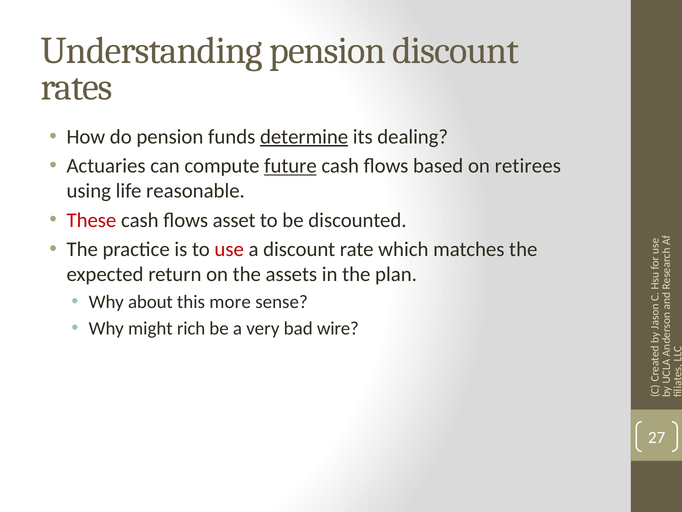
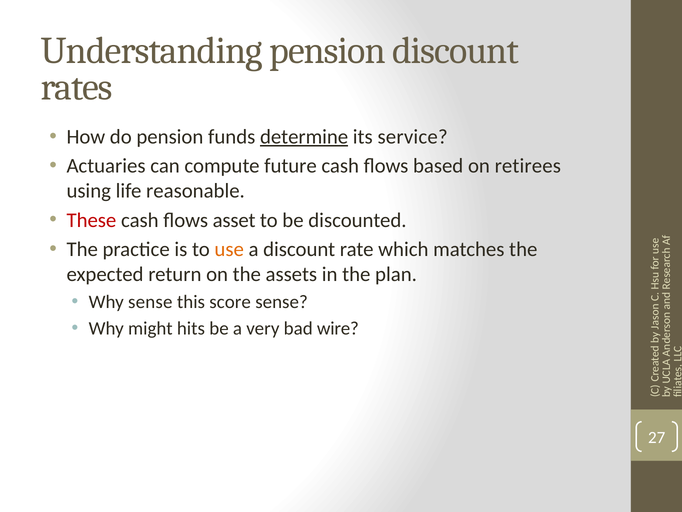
dealing: dealing -> service (413, 137)
future underline: present -> none (290, 166)
use colour: red -> orange (229, 249)
Why about: about -> sense (150, 302)
more: more -> score (230, 302)
rich: rich -> hits (191, 328)
